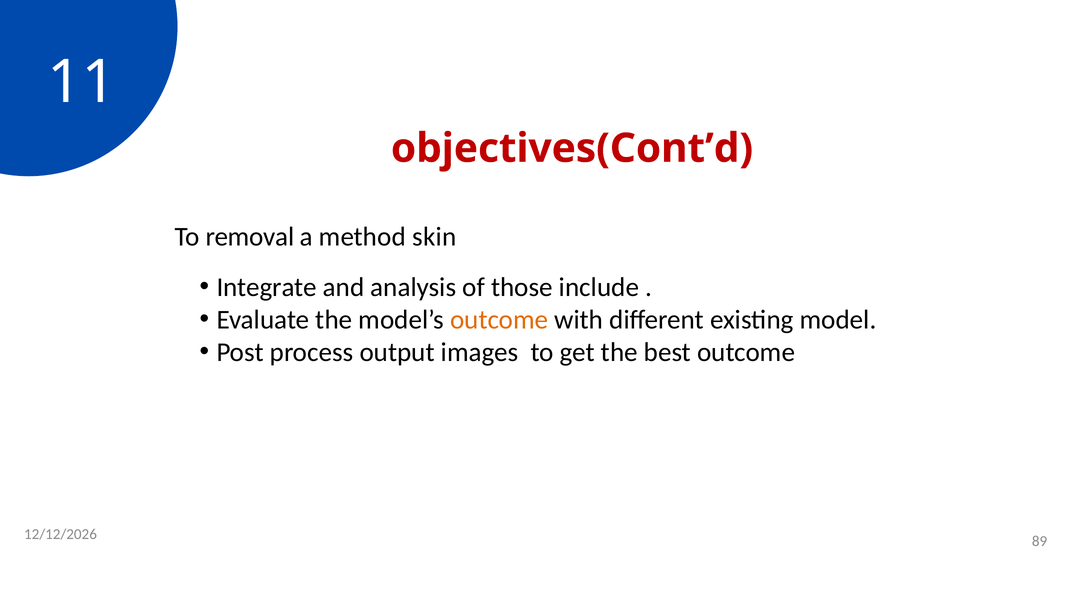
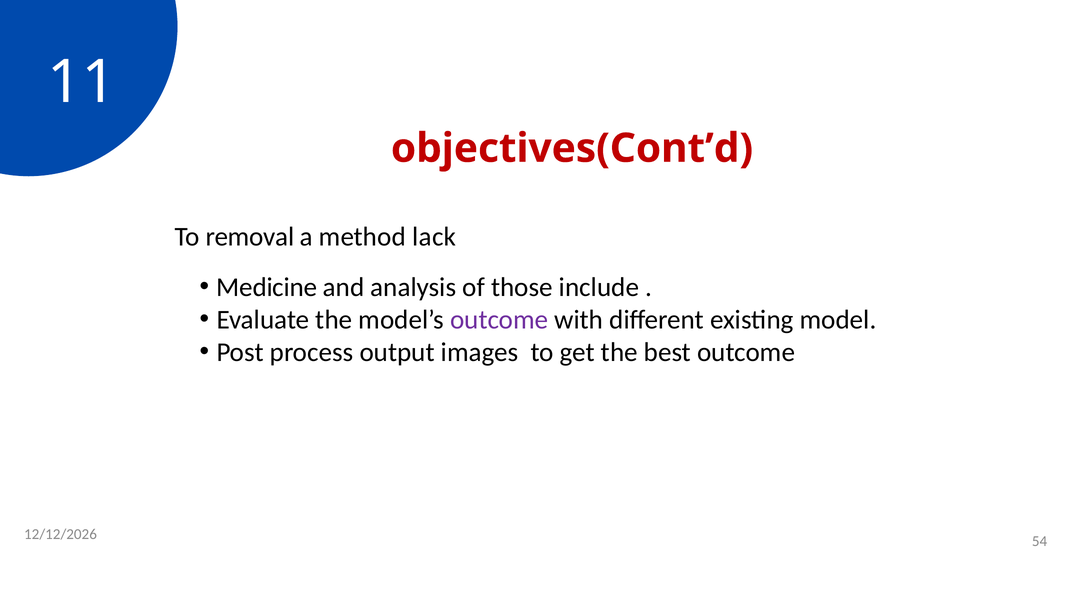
skin: skin -> lack (434, 236)
Integrate: Integrate -> Medicine (267, 287)
outcome colour: orange -> purple (499, 319)
89: 89 -> 54 (1040, 541)
